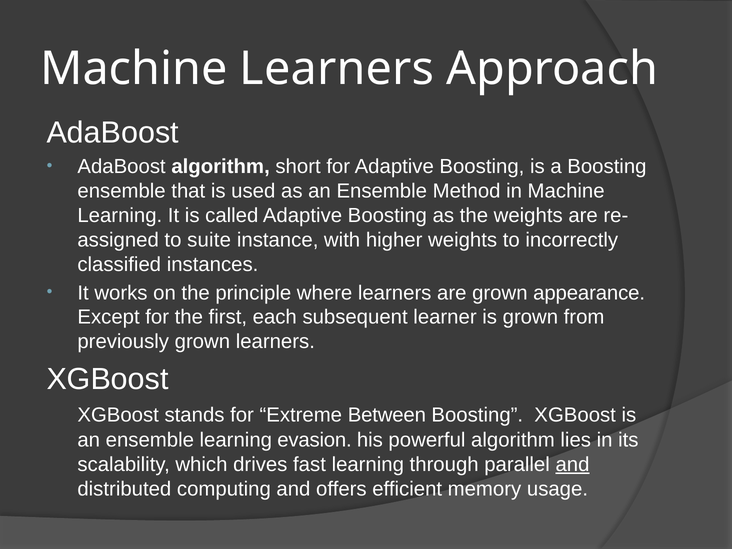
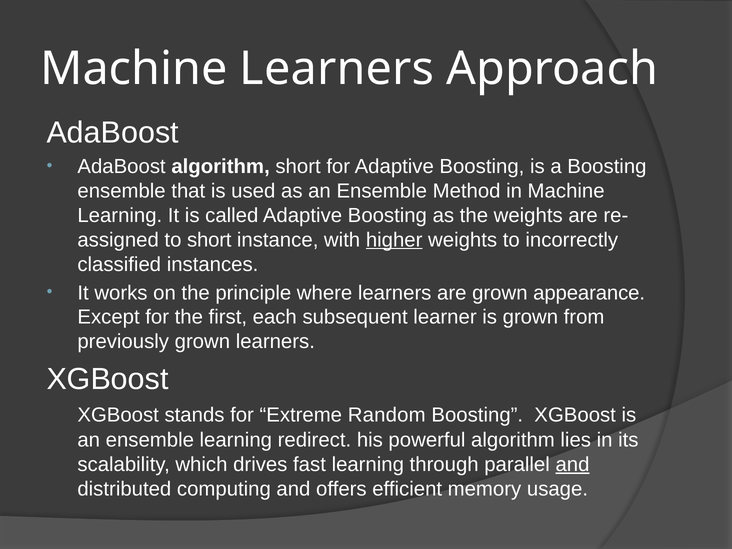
to suite: suite -> short (209, 240)
higher underline: none -> present (394, 240)
Between: Between -> Random (387, 415)
evasion: evasion -> redirect (314, 440)
